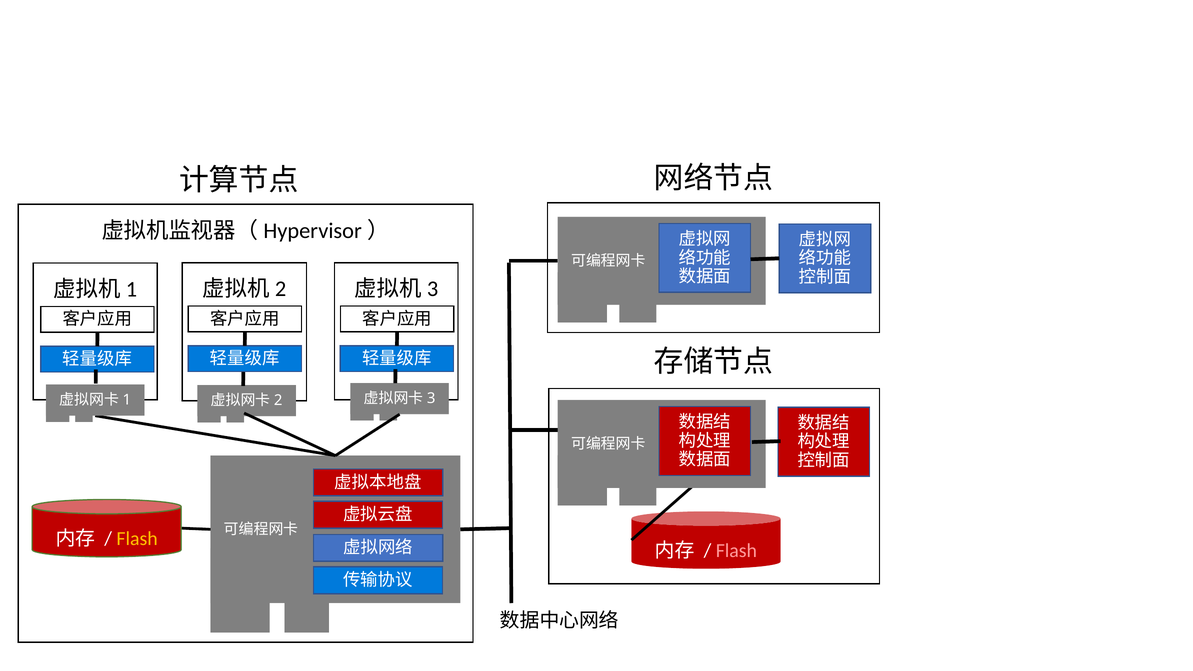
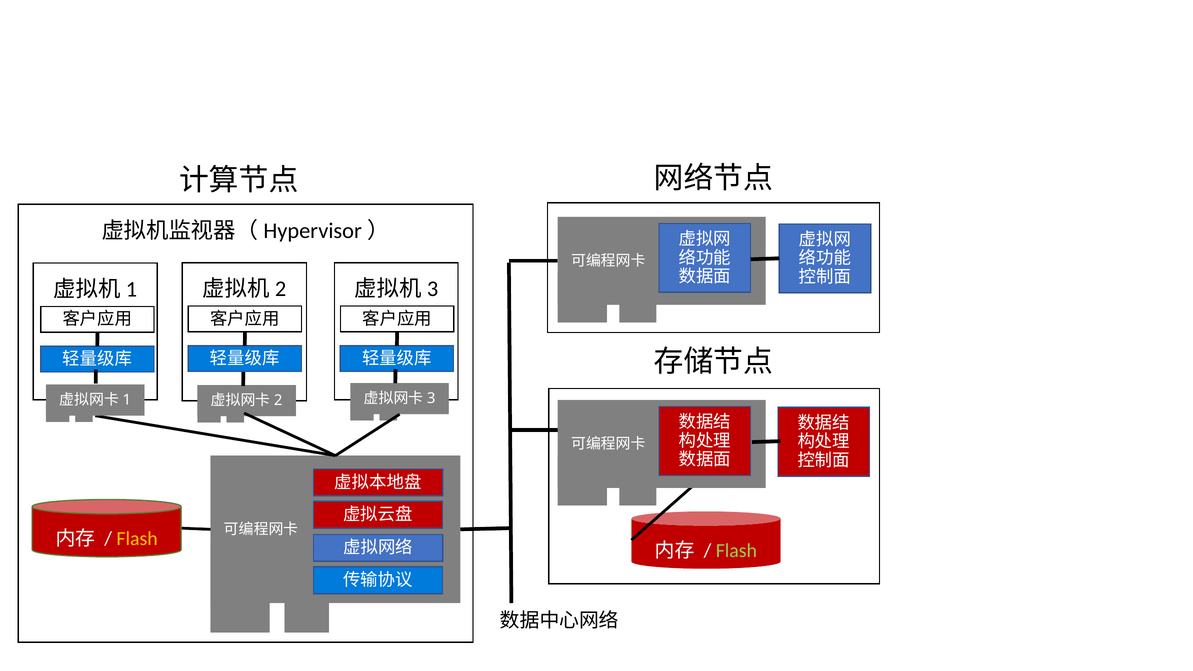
Flash colour: pink -> light green (736, 551)
